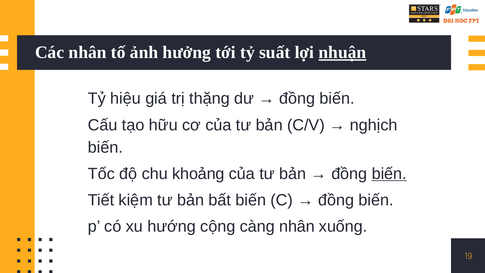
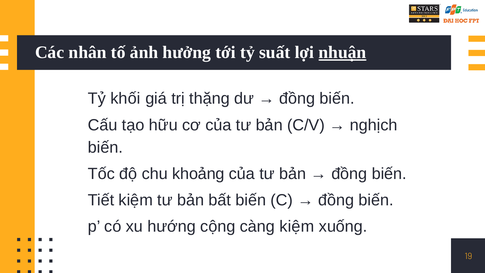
hiệu: hiệu -> khối (125, 99)
biến underline: present -> none (389, 174)
càng nhân: nhân -> kiệm (297, 226)
